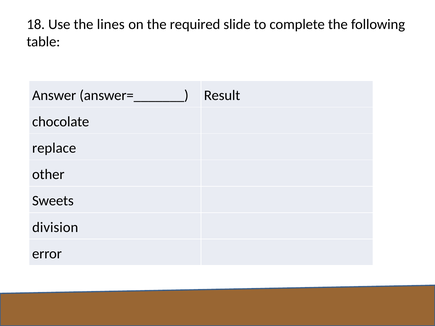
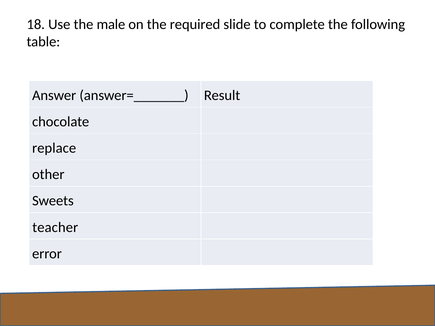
lines: lines -> male (111, 24)
division: division -> teacher (55, 227)
